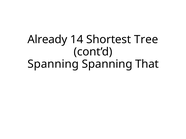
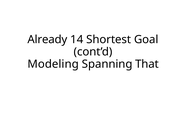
Tree: Tree -> Goal (146, 40)
Spanning: Spanning -> Modeling (53, 64)
